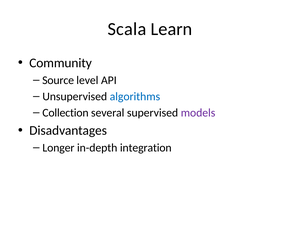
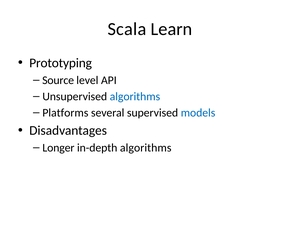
Community: Community -> Prototyping (61, 63)
Collection: Collection -> Platforms (65, 113)
models colour: purple -> blue (198, 113)
in-depth integration: integration -> algorithms (146, 148)
